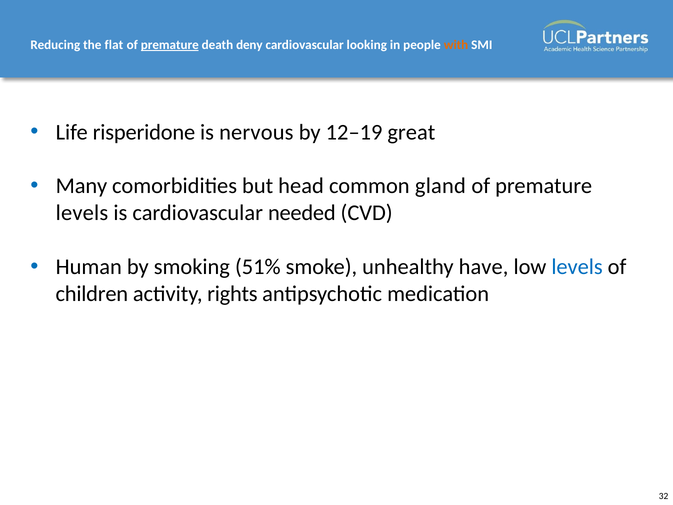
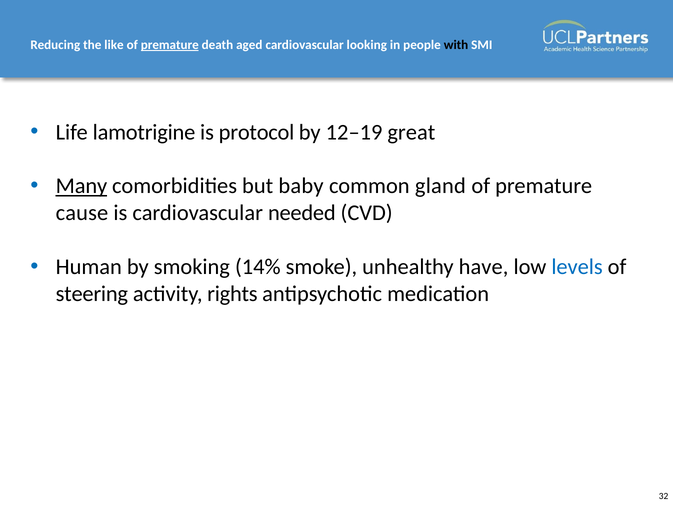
flat: flat -> like (114, 45)
deny: deny -> aged (249, 45)
with colour: orange -> black (456, 45)
risperidone: risperidone -> lamotrigine (144, 132)
nervous: nervous -> protocol (257, 132)
Many underline: none -> present (81, 186)
head: head -> baby (301, 186)
levels: levels -> cause (82, 213)
51%: 51% -> 14% (258, 267)
children: children -> steering (92, 294)
